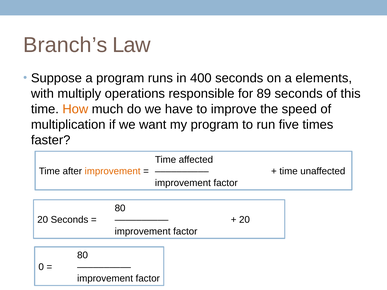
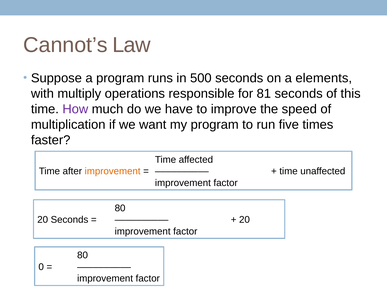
Branch’s: Branch’s -> Cannot’s (65, 45)
400: 400 -> 500 (201, 78)
89: 89 -> 81 (264, 94)
How colour: orange -> purple (75, 109)
